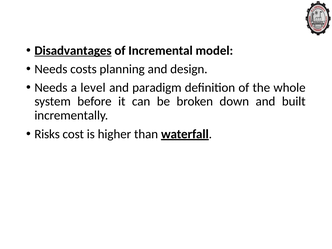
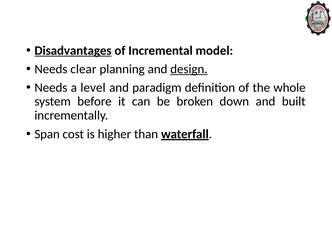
costs: costs -> clear (83, 69)
design underline: none -> present (189, 69)
Risks: Risks -> Span (47, 134)
